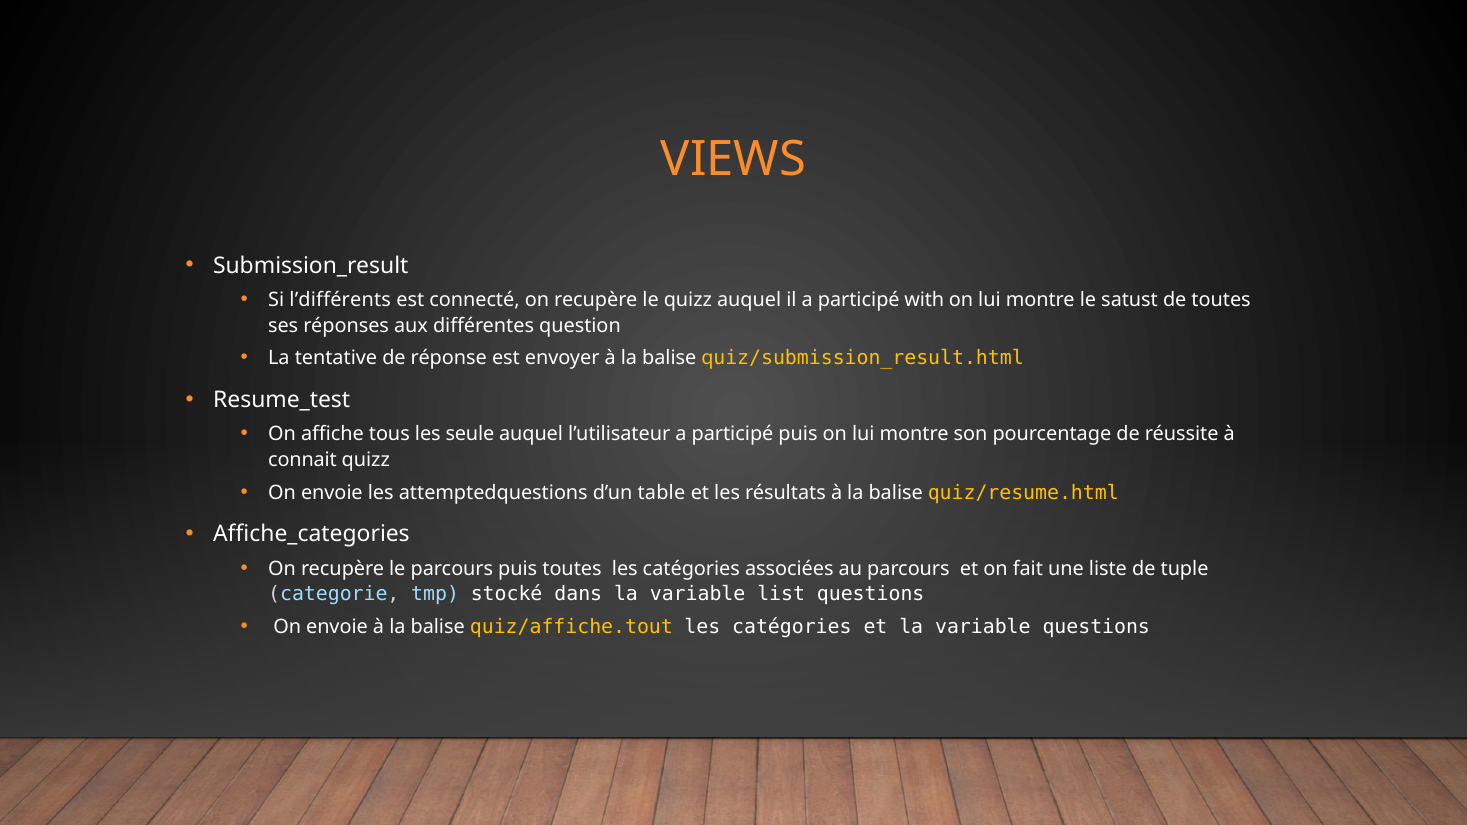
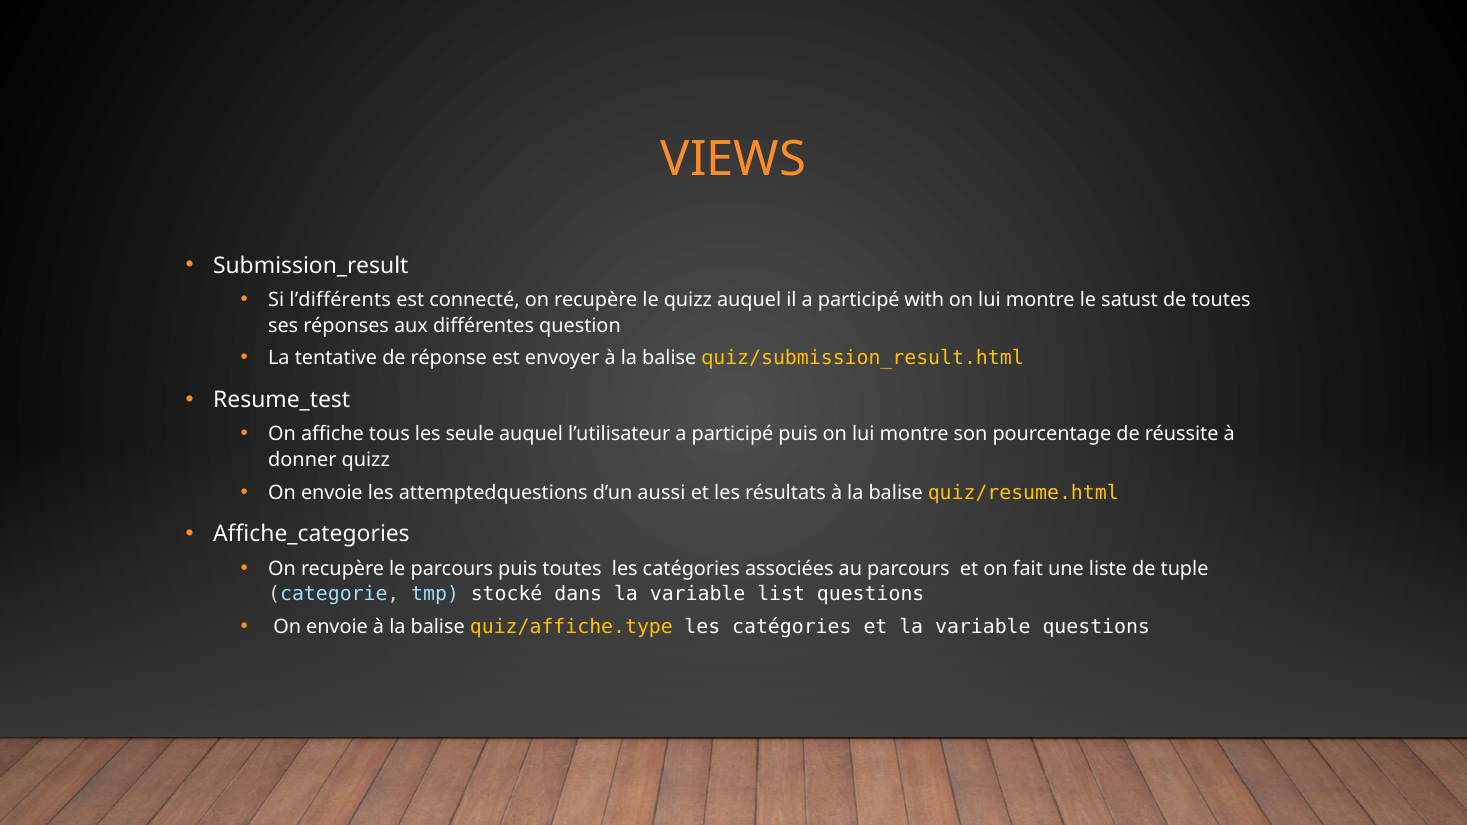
connait: connait -> donner (302, 460)
table: table -> aussi (661, 493)
quiz/affiche.tout: quiz/affiche.tout -> quiz/affiche.type (571, 627)
